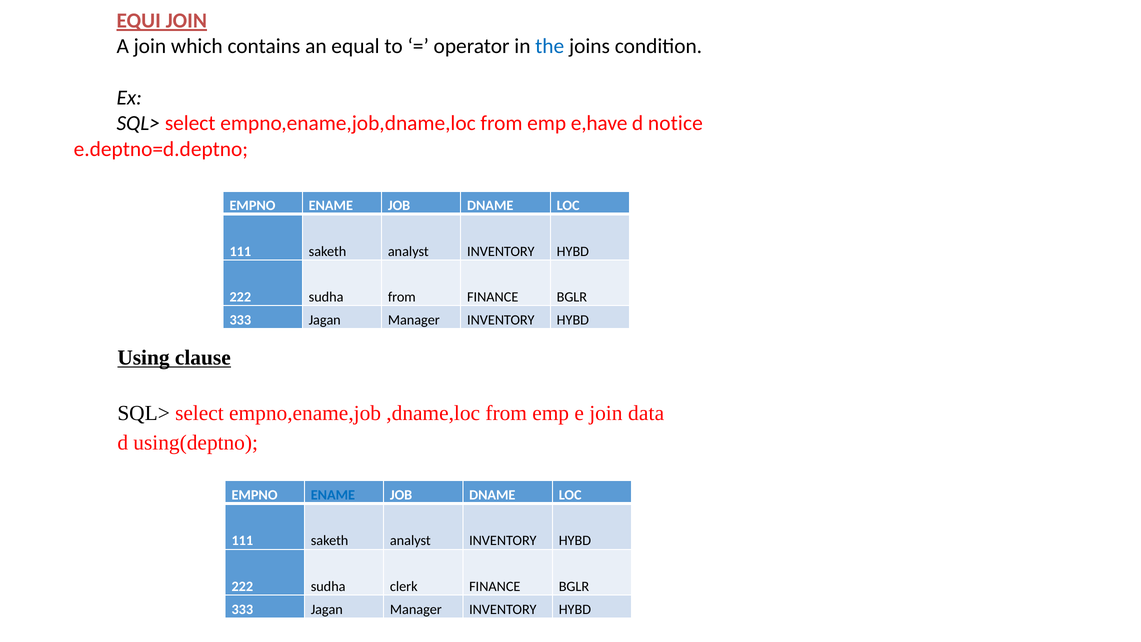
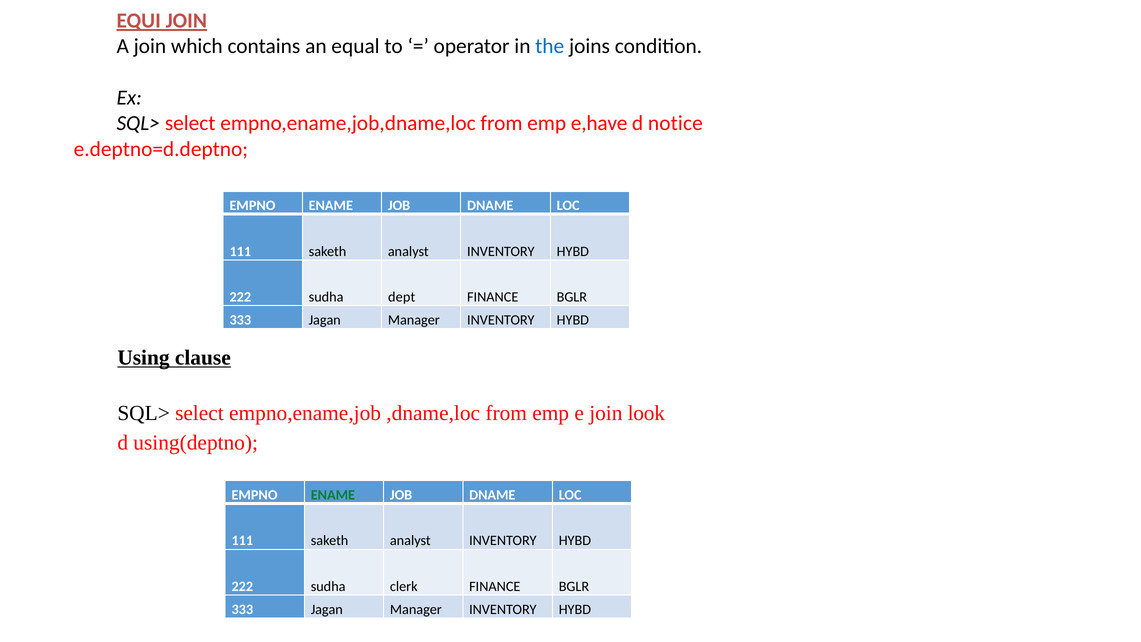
sudha from: from -> dept (402, 297)
data: data -> look (646, 413)
ENAME colour: blue -> green (333, 495)
